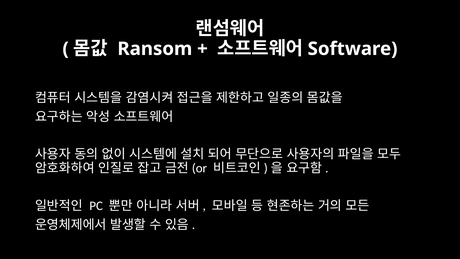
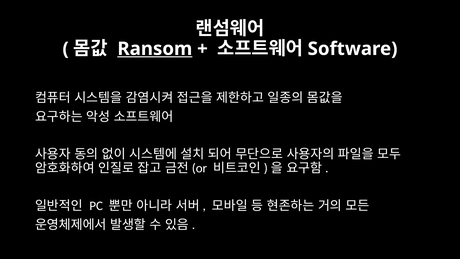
Ransom underline: none -> present (155, 49)
